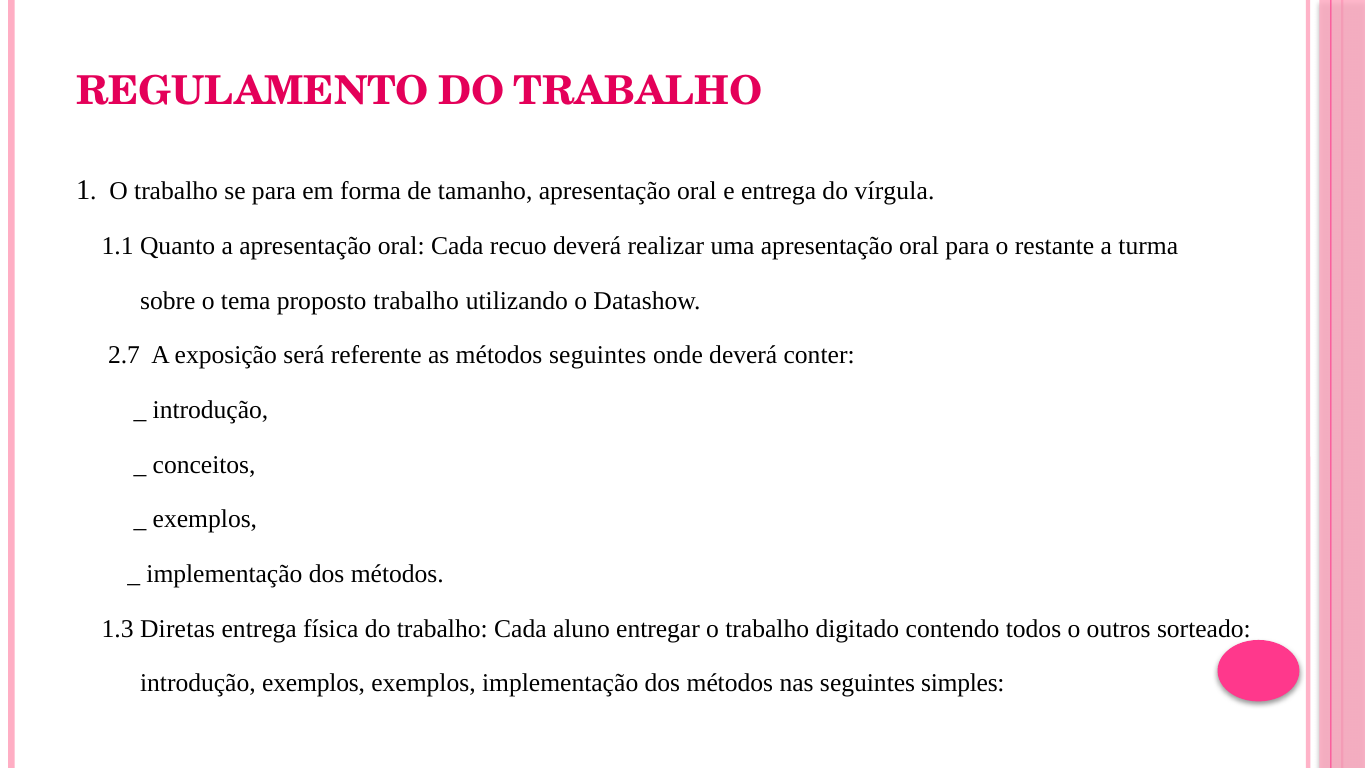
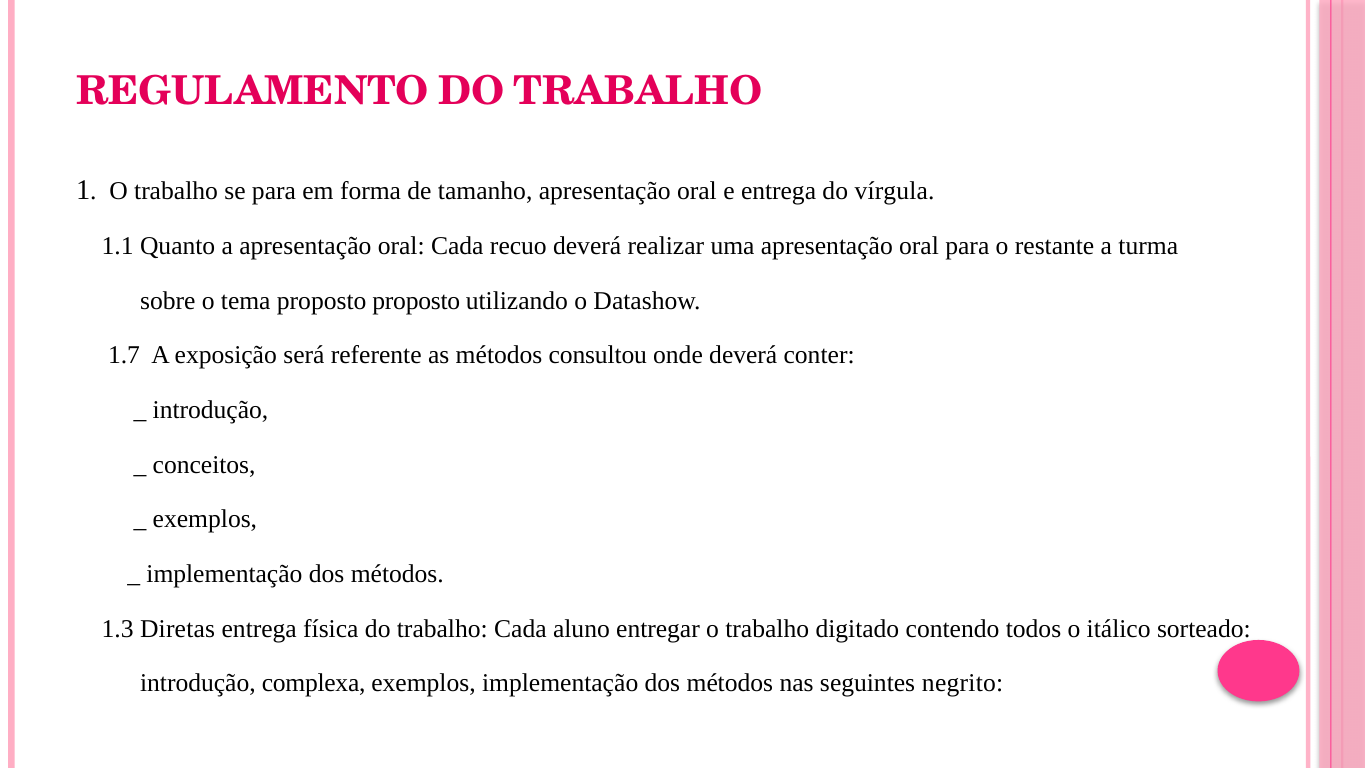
proposto trabalho: trabalho -> proposto (416, 301)
2.7: 2.7 -> 1.7 (124, 355)
métodos seguintes: seguintes -> consultou (598, 355)
outros: outros -> itálico (1119, 628)
introdução exemplos: exemplos -> complexa (314, 683)
simples: simples -> negrito (963, 683)
